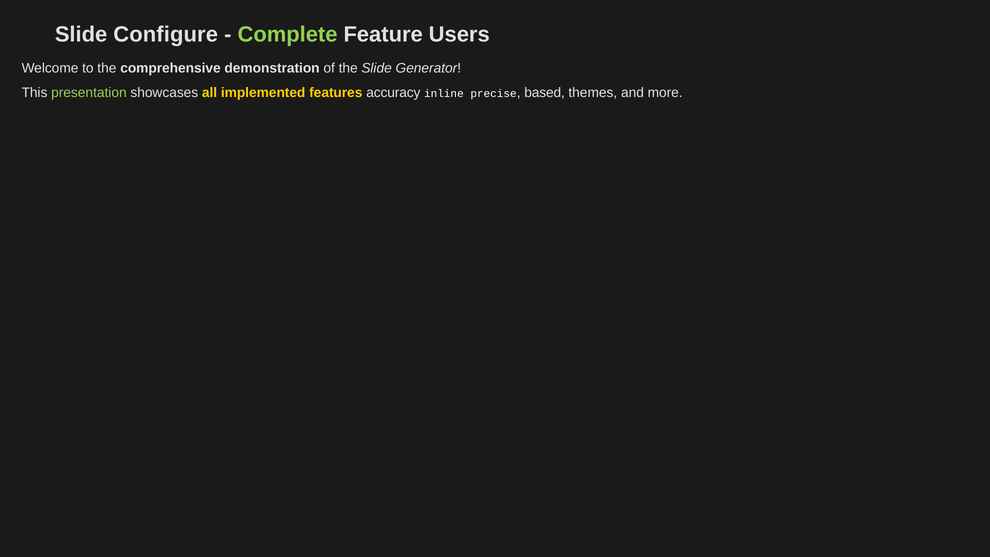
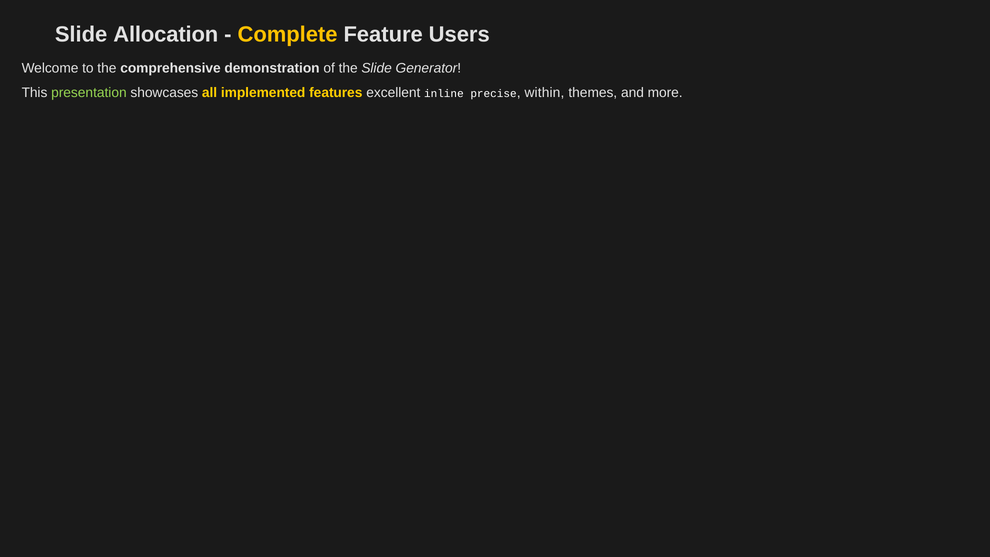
Configure: Configure -> Allocation (166, 34)
Complete colour: light green -> yellow (288, 34)
accuracy: accuracy -> excellent (393, 93)
based: based -> within (544, 93)
